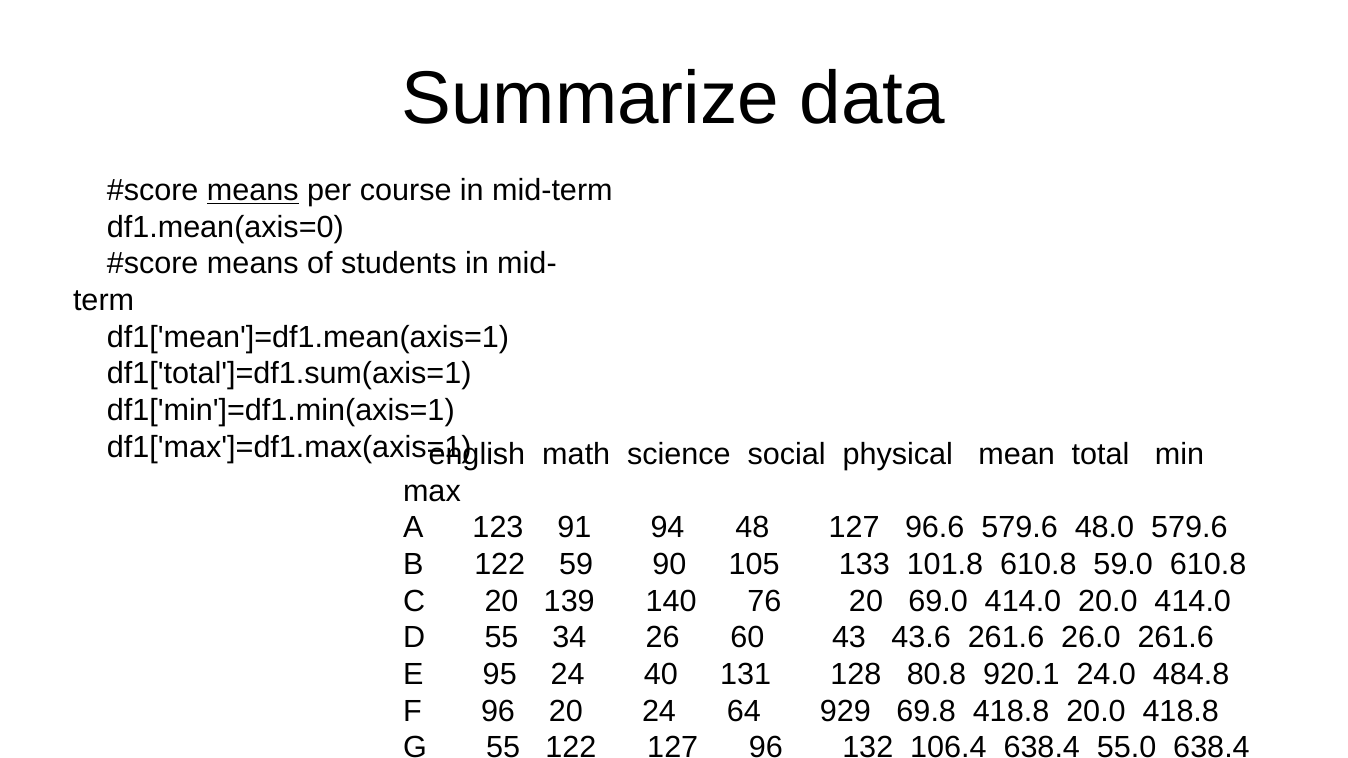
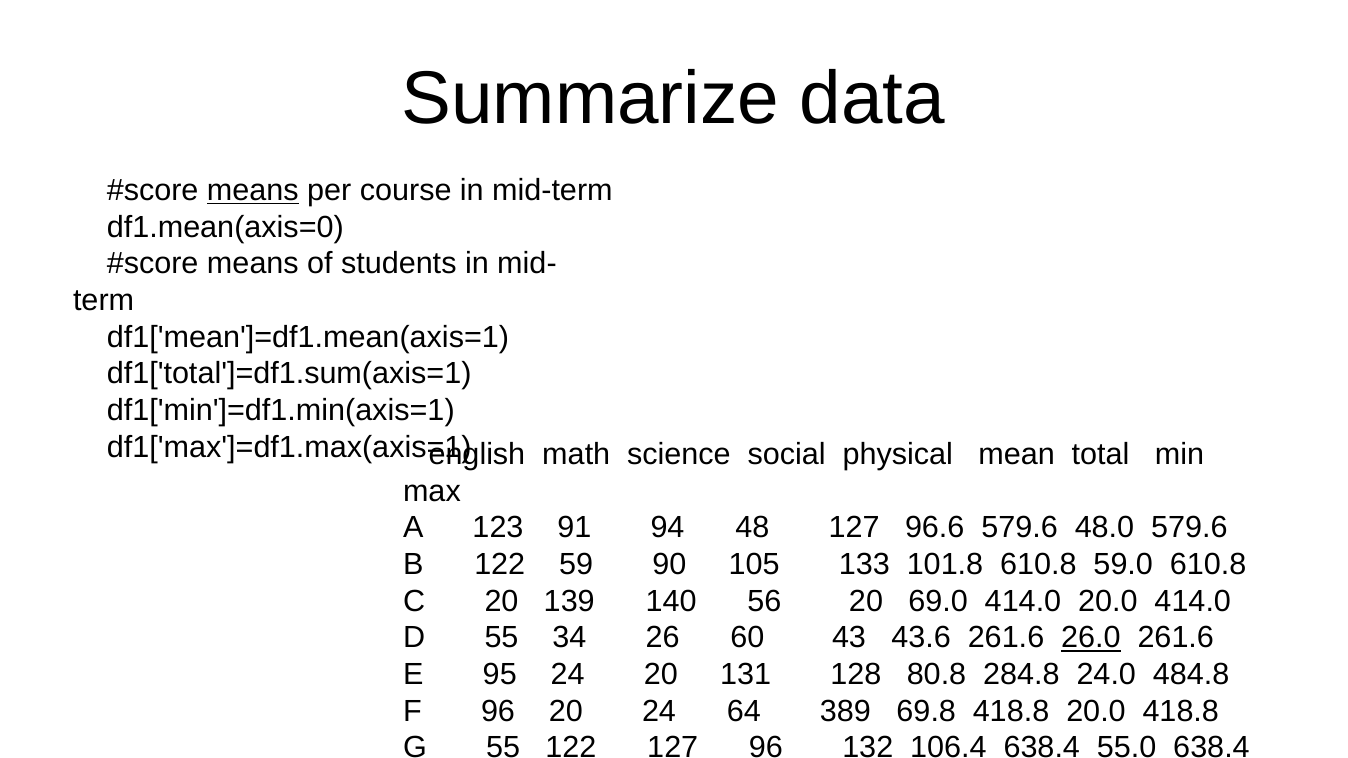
76: 76 -> 56 (764, 601)
26.0 underline: none -> present (1091, 638)
24 40: 40 -> 20 (661, 675)
920.1: 920.1 -> 284.8 (1021, 675)
929: 929 -> 389 (845, 711)
